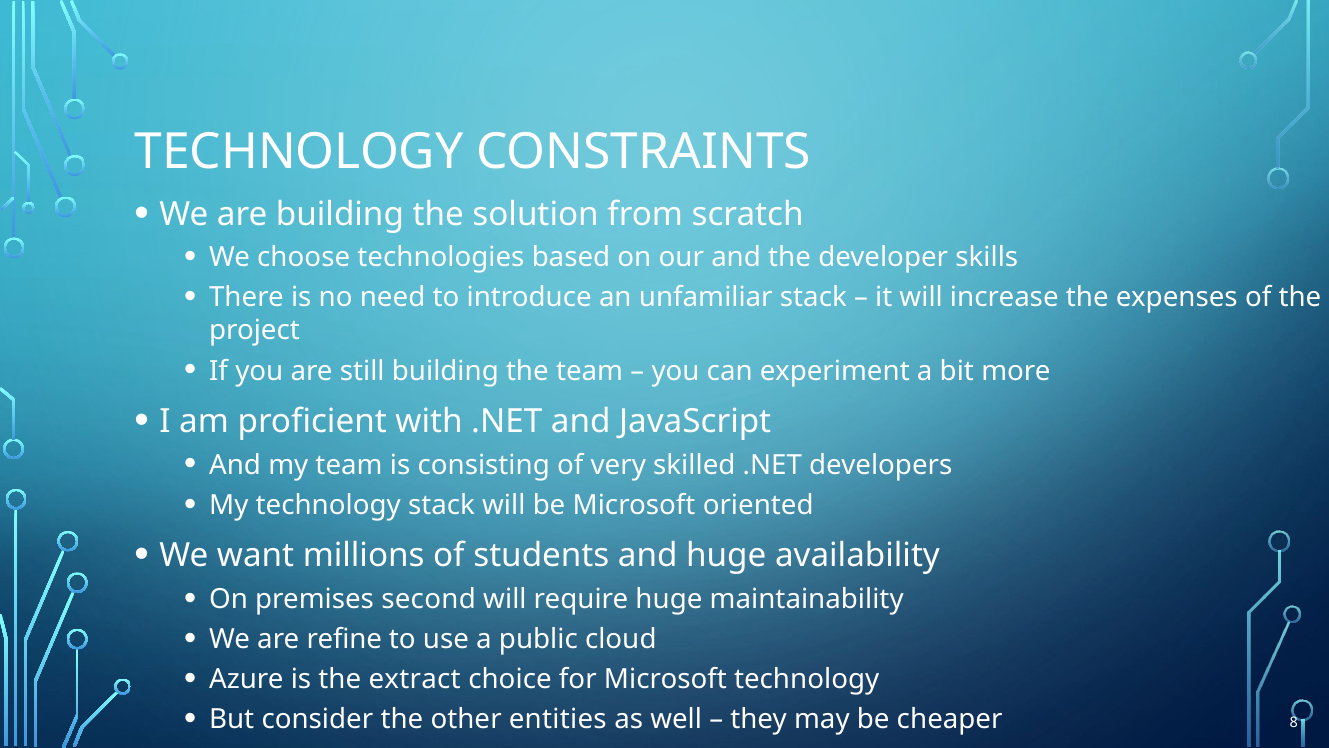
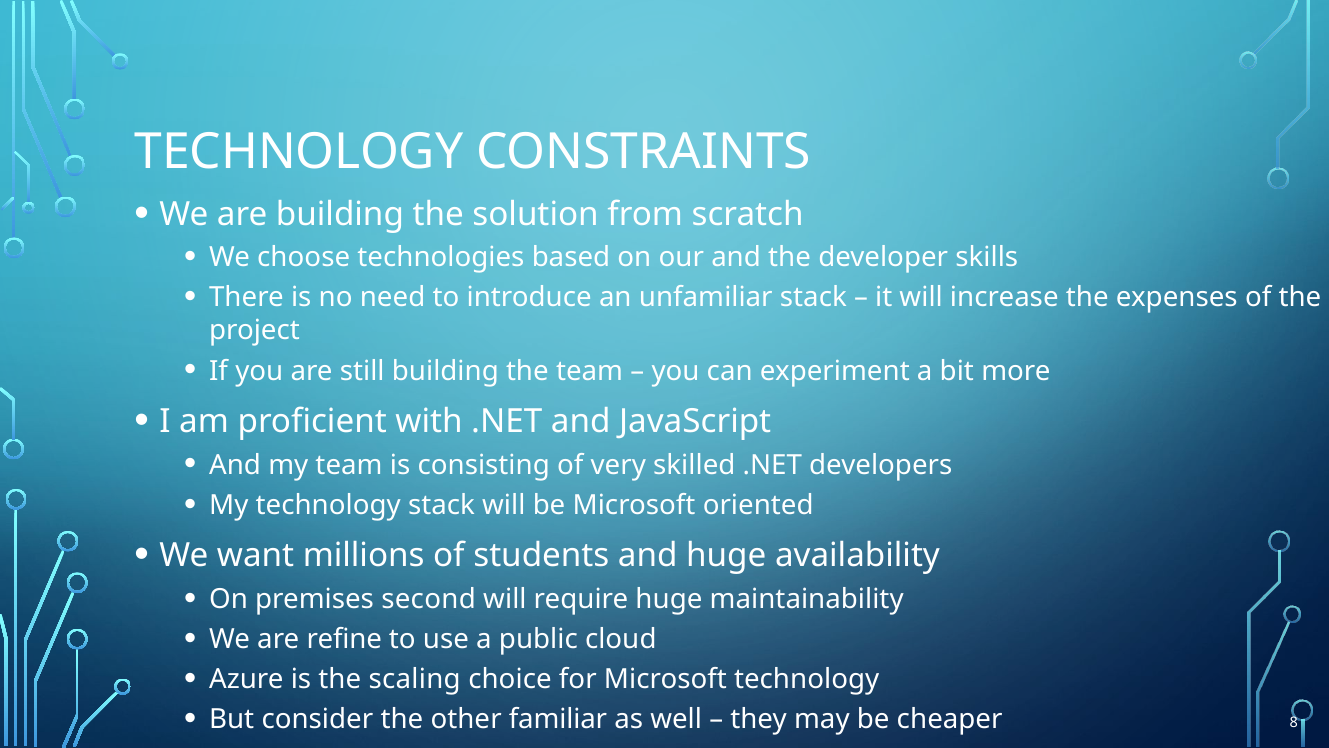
extract: extract -> scaling (415, 679)
entities: entities -> familiar (558, 719)
